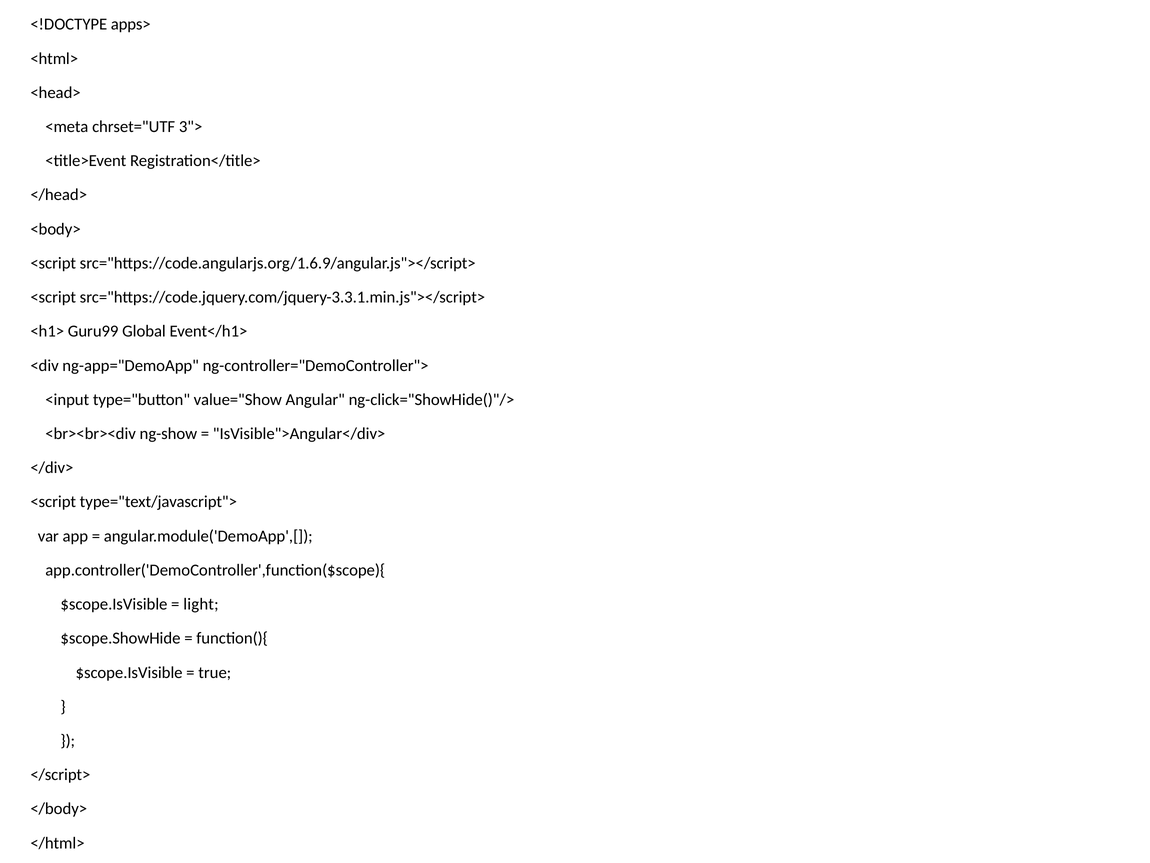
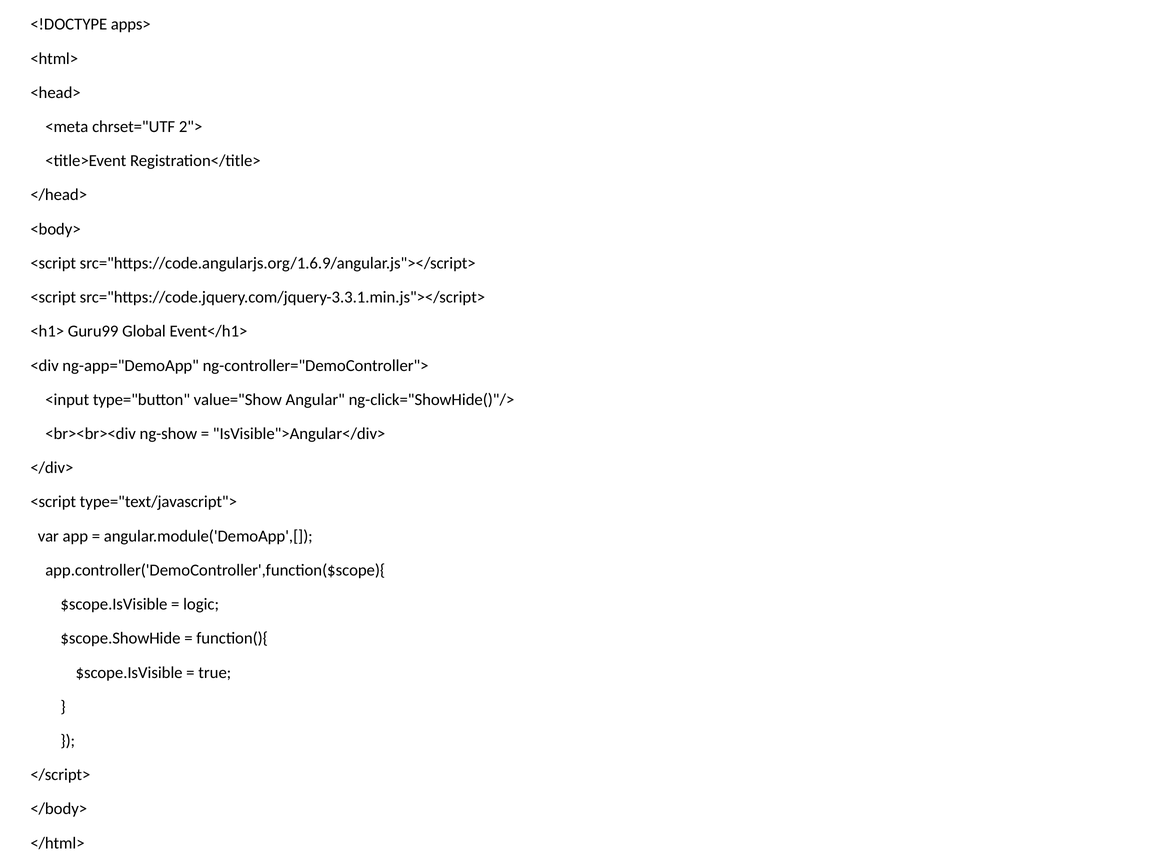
3">: 3"> -> 2"> (191, 127)
light: light -> logic (201, 604)
